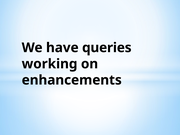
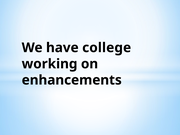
queries: queries -> college (107, 48)
